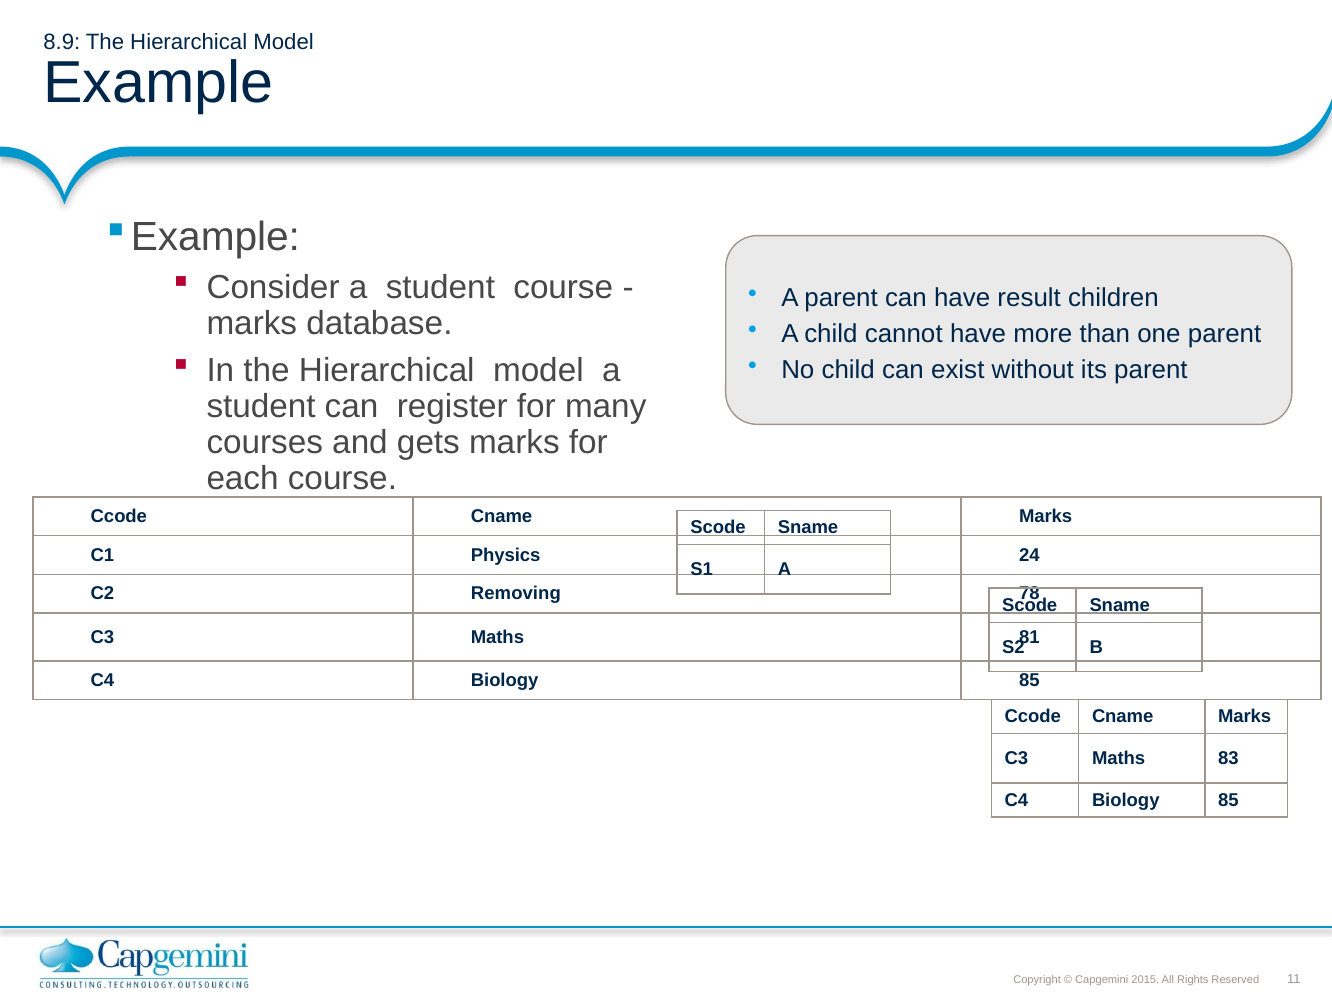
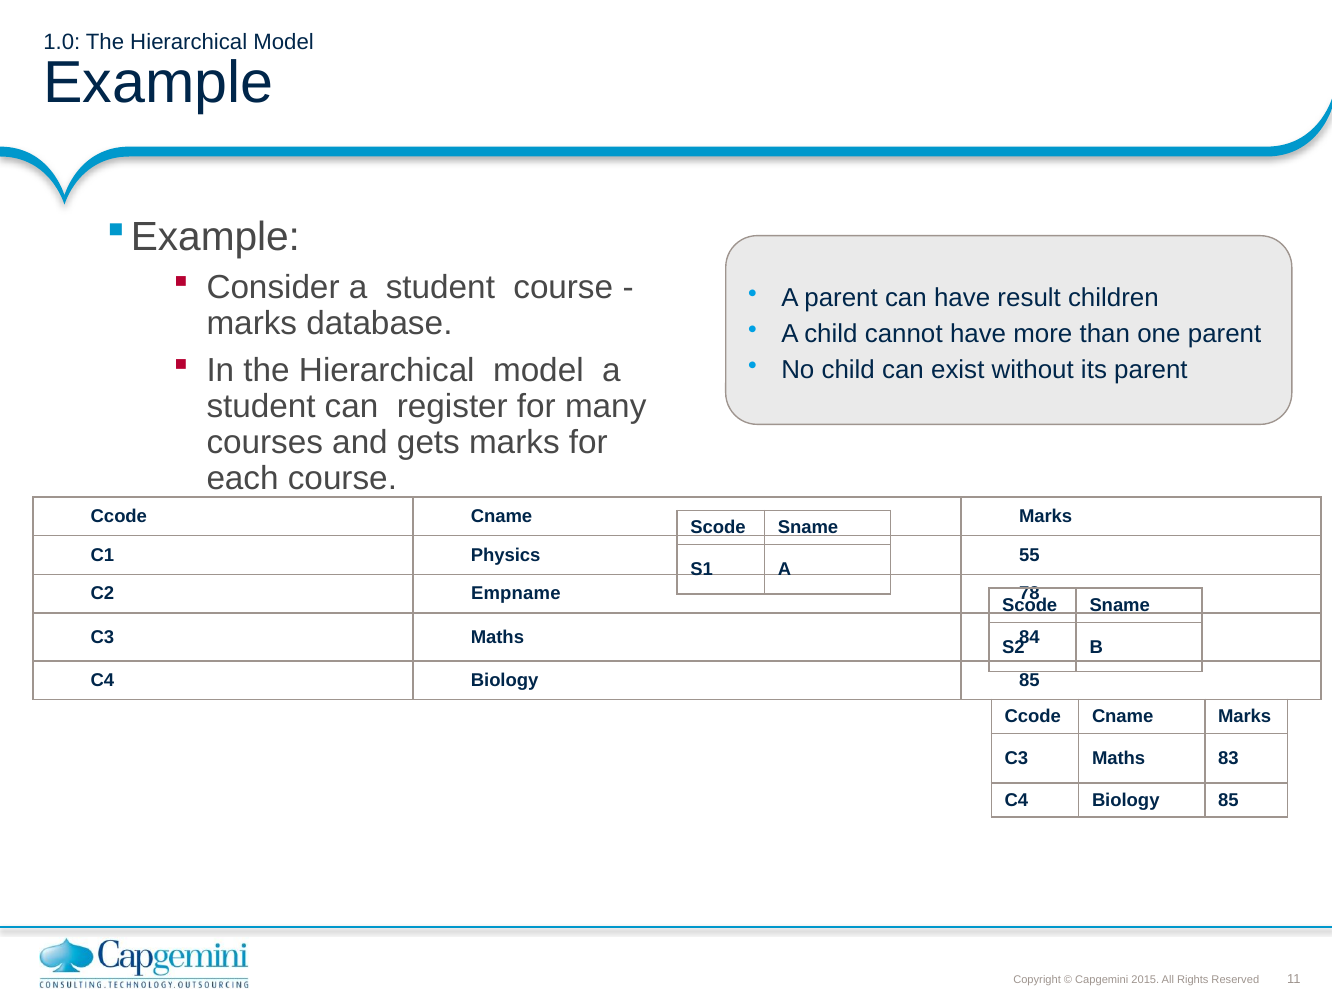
8.9: 8.9 -> 1.0 (62, 42)
24: 24 -> 55 (1029, 555)
Removing: Removing -> Empname (516, 594)
81: 81 -> 84 (1029, 637)
